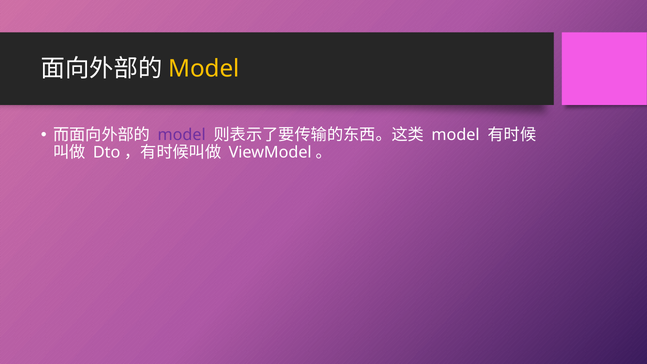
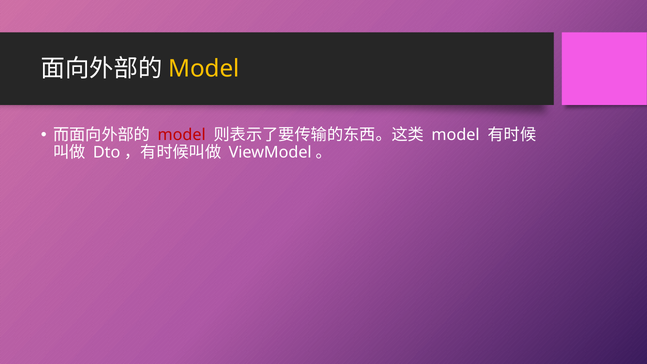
model colour: purple -> red (182, 135)
